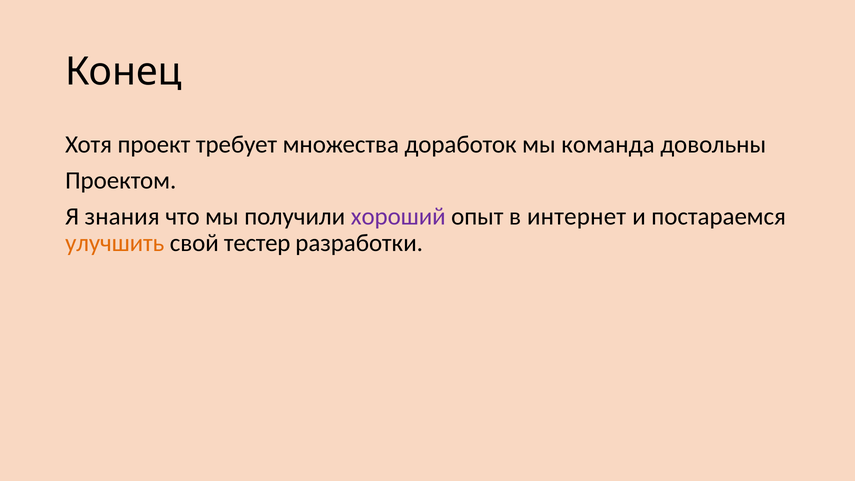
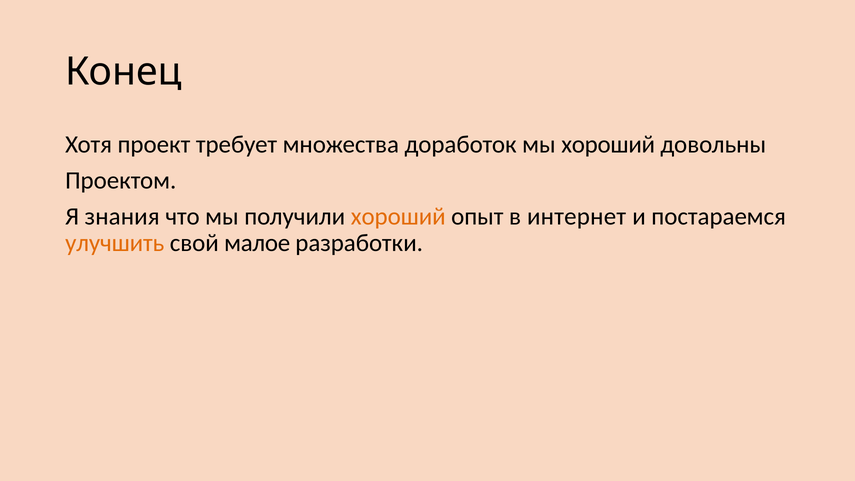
мы команда: команда -> хороший (608, 145)
хороший colour: purple -> orange (398, 216)
тестер: тестер -> малое (257, 243)
